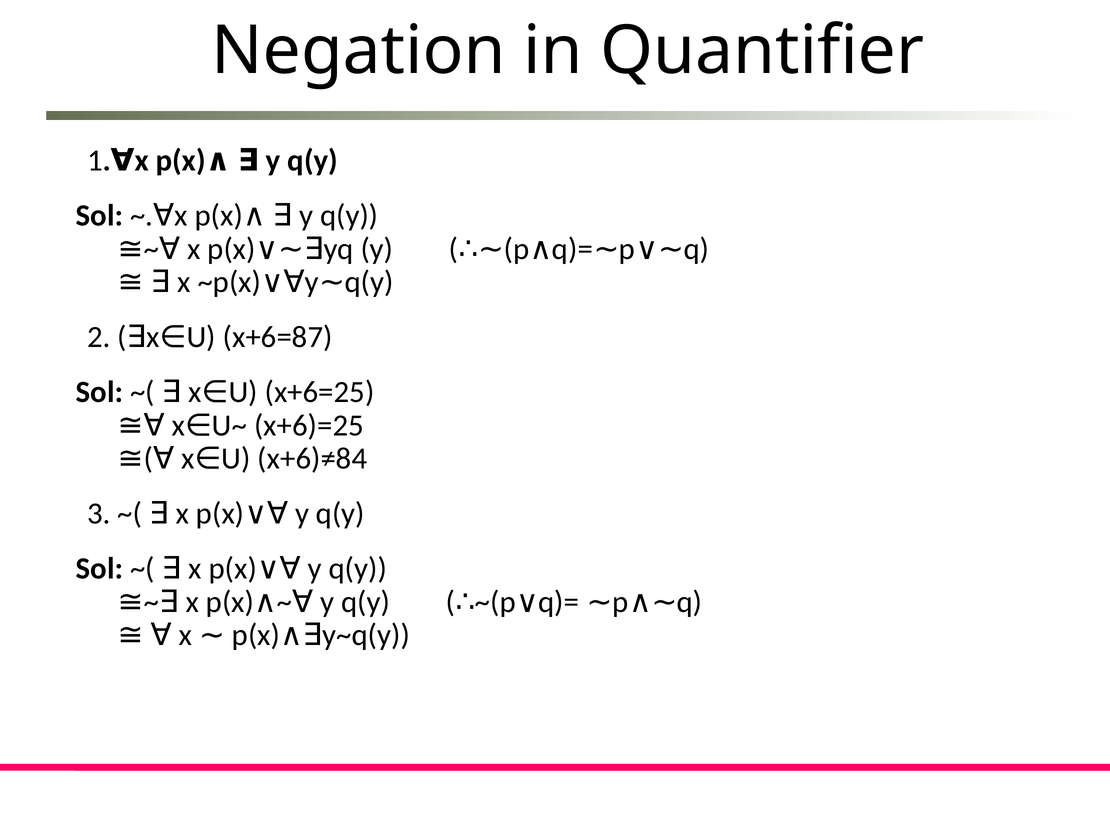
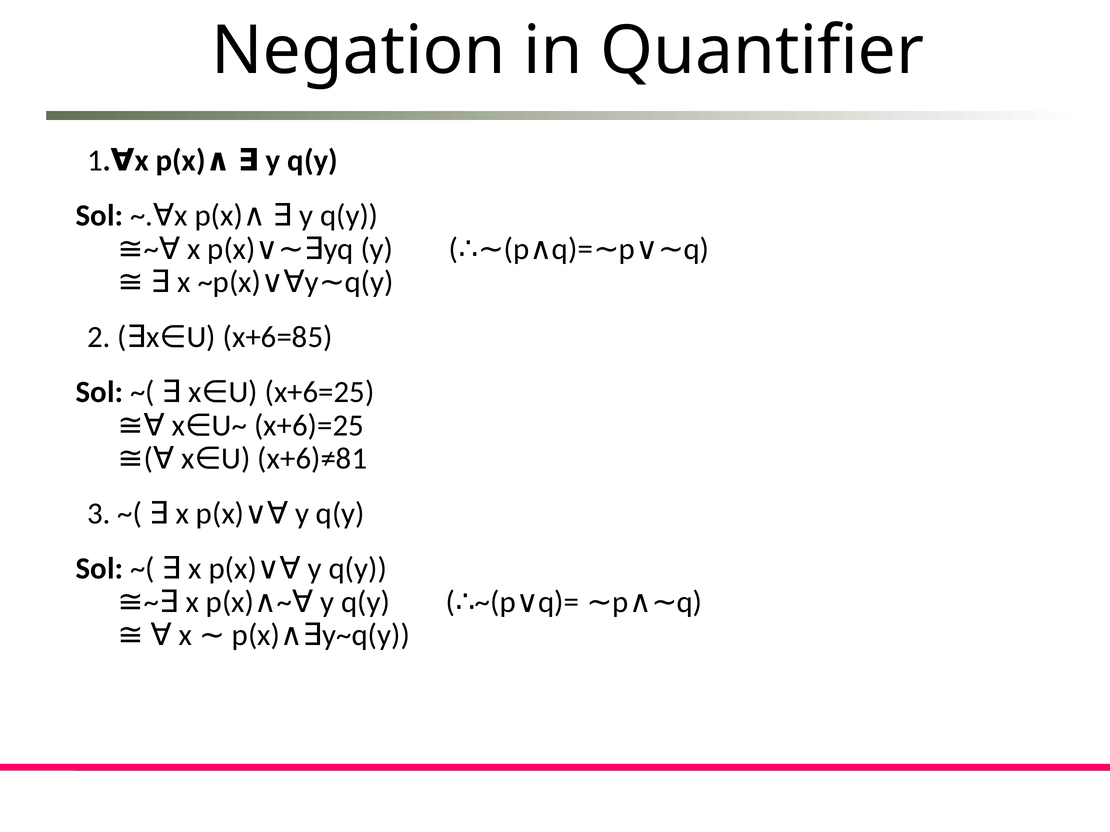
x+6=87: x+6=87 -> x+6=85 (278, 337)
x+6)≠84: x+6)≠84 -> x+6)≠81 (312, 459)
